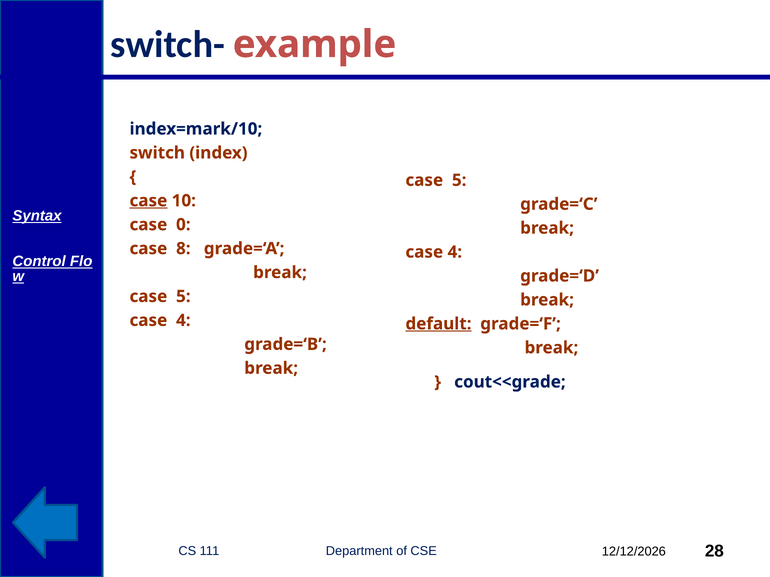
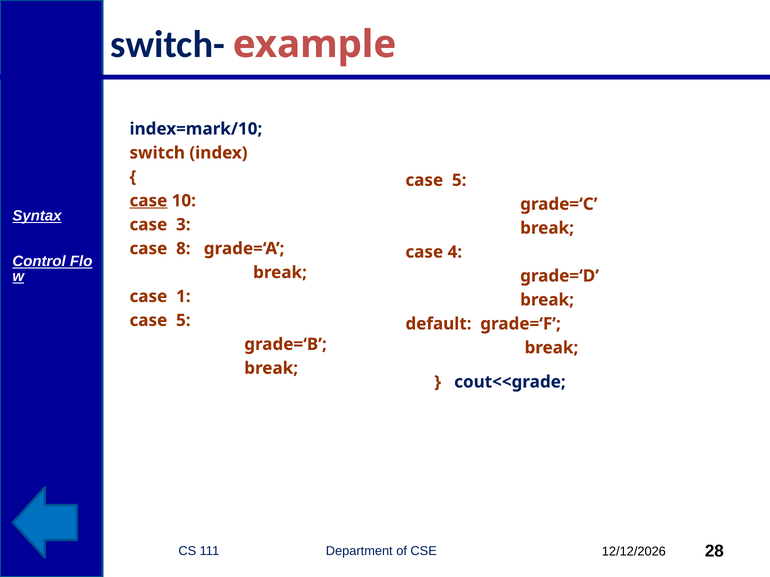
0: 0 -> 3 (183, 225)
5: 5 -> 1 (183, 297)
4: 4 -> 5 (183, 321)
default underline: present -> none (438, 324)
